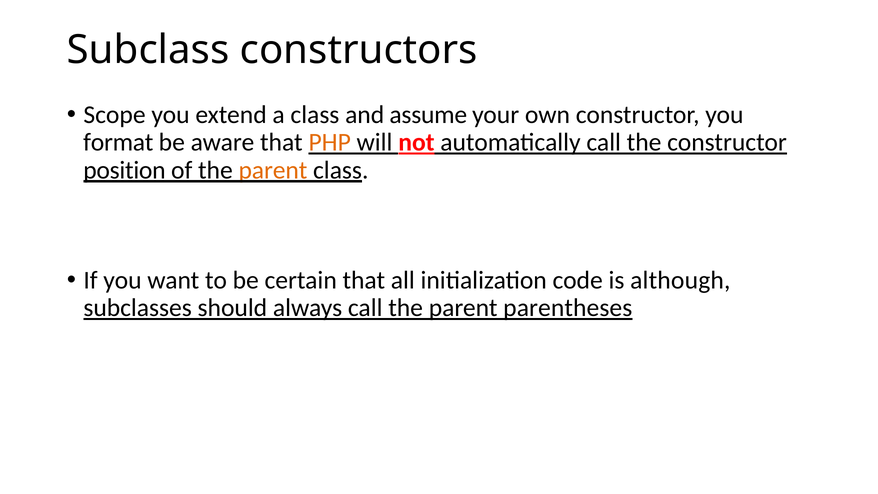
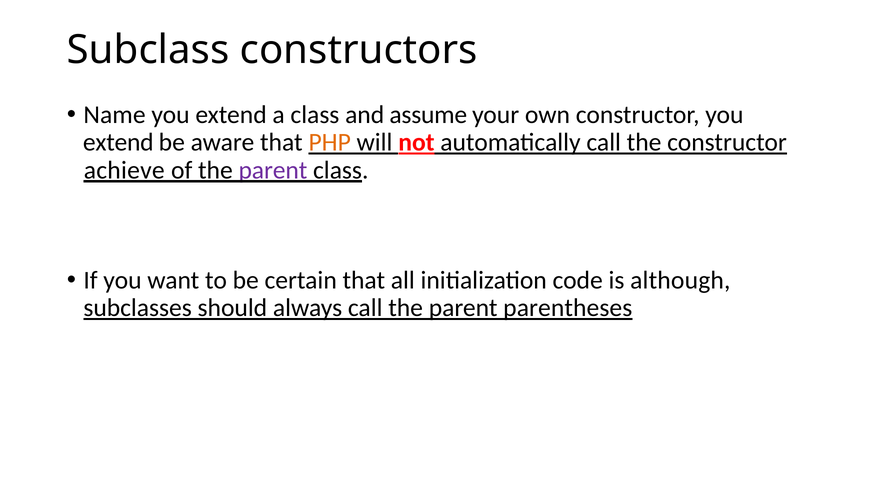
Scope: Scope -> Name (115, 115)
format: format -> extend (118, 142)
position: position -> achieve (124, 170)
parent colour: orange -> purple (273, 170)
